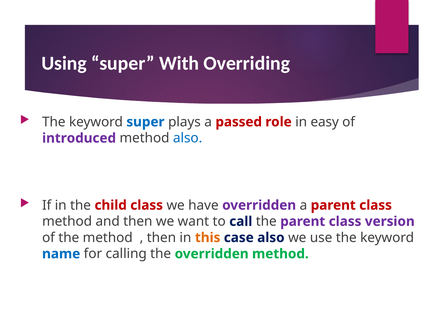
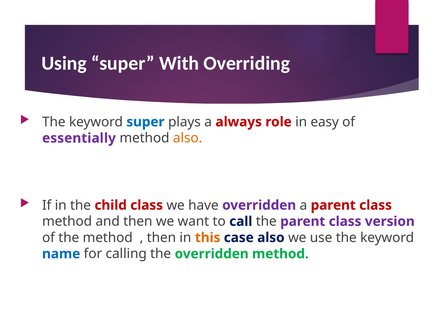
passed: passed -> always (239, 122)
introduced: introduced -> essentially (79, 138)
also colour: blue -> orange (188, 138)
